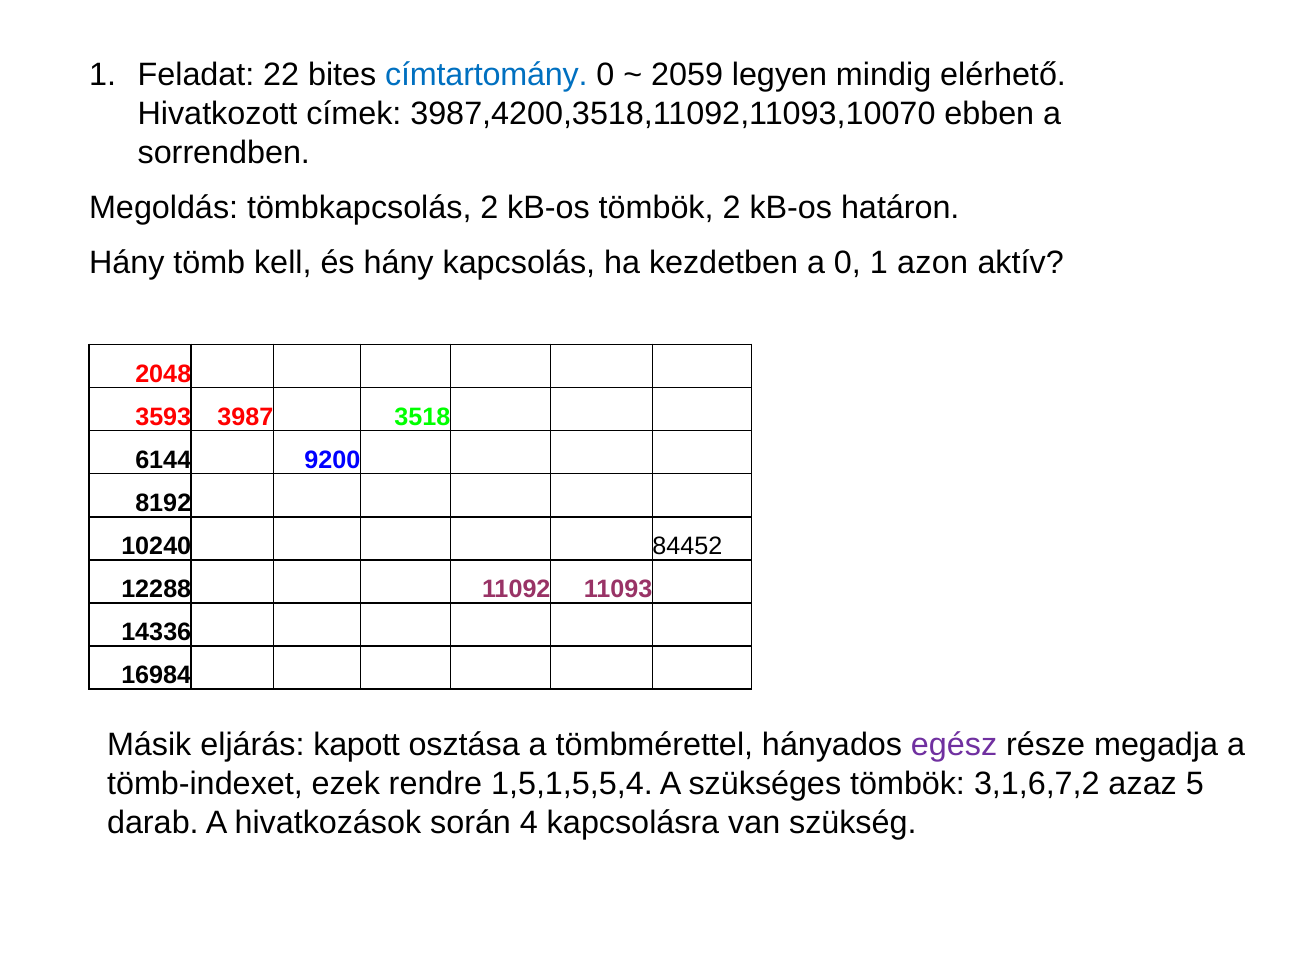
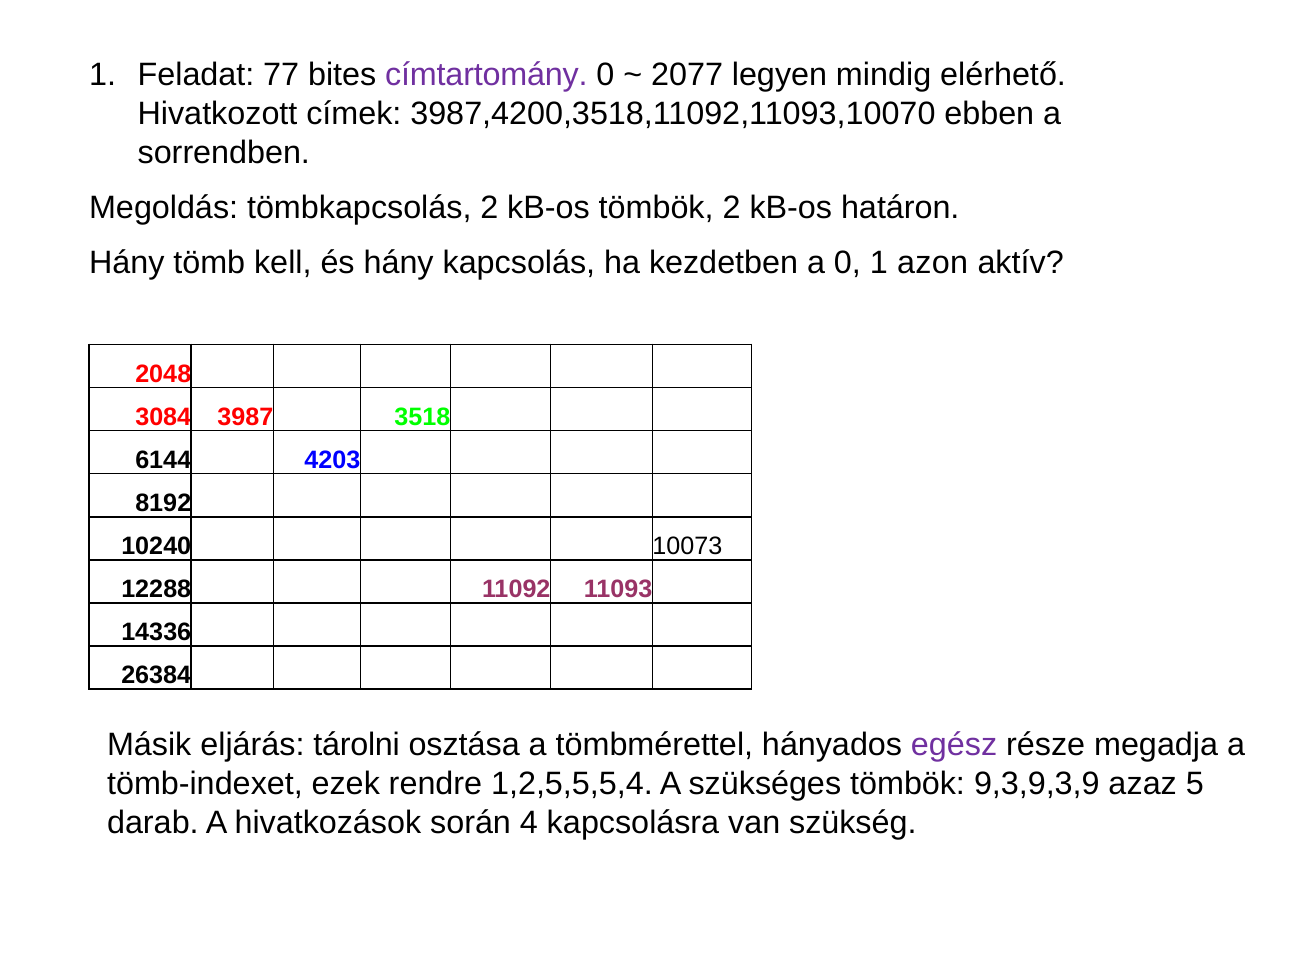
22: 22 -> 77 (281, 75)
címtartomány colour: blue -> purple (486, 75)
2059: 2059 -> 2077 (687, 75)
3593: 3593 -> 3084 (163, 417)
9200: 9200 -> 4203 (332, 460)
84452: 84452 -> 10073 (687, 546)
16984: 16984 -> 26384 (156, 675)
kapott: kapott -> tárolni (357, 745)
1,5,1,5,5,4: 1,5,1,5,5,4 -> 1,2,5,5,5,4 (572, 783)
3,1,6,7,2: 3,1,6,7,2 -> 9,3,9,3,9 (1037, 783)
